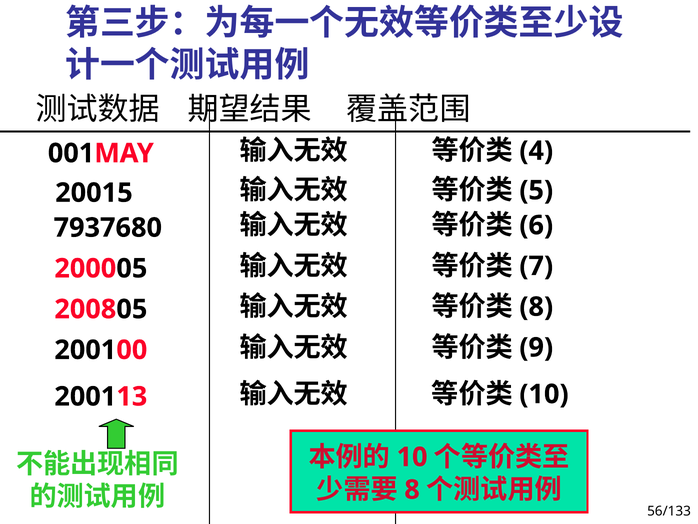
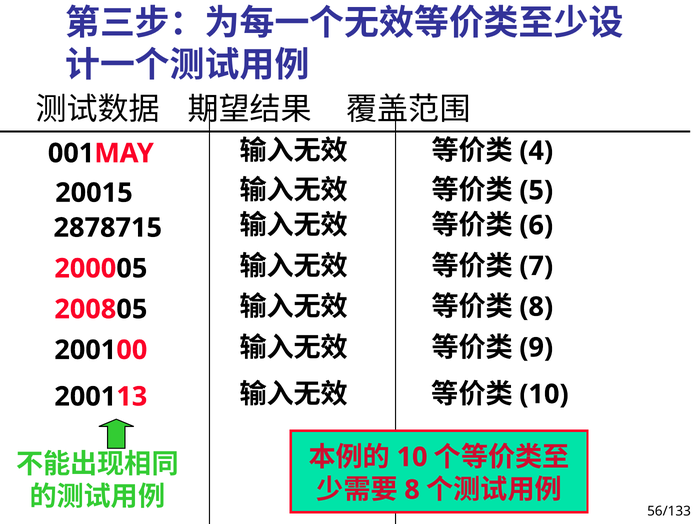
7937680: 7937680 -> 2878715 (108, 228)
